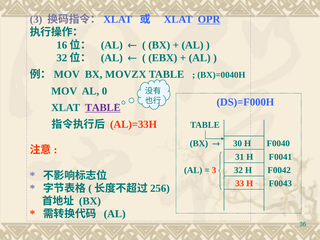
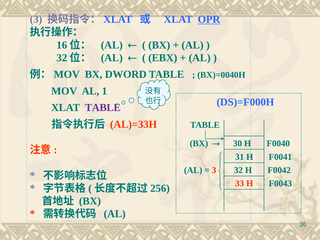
MOVZX: MOVZX -> DWORD (126, 74)
0: 0 -> 1 (105, 91)
TABLE underline: present -> none (103, 108)
